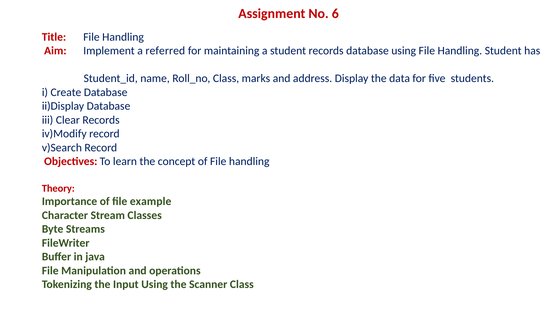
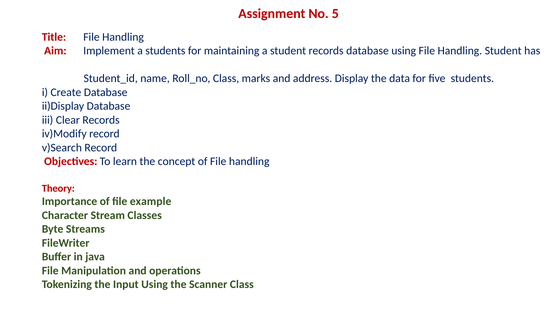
6: 6 -> 5 (335, 14)
a referred: referred -> students (165, 51)
